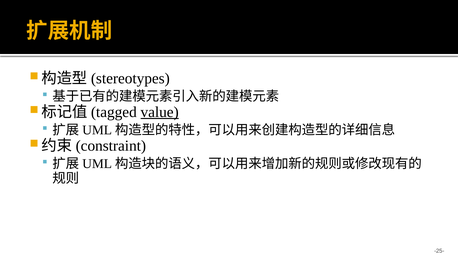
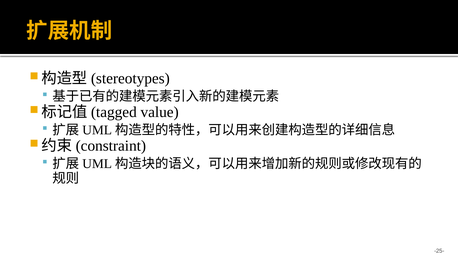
value underline: present -> none (160, 112)
